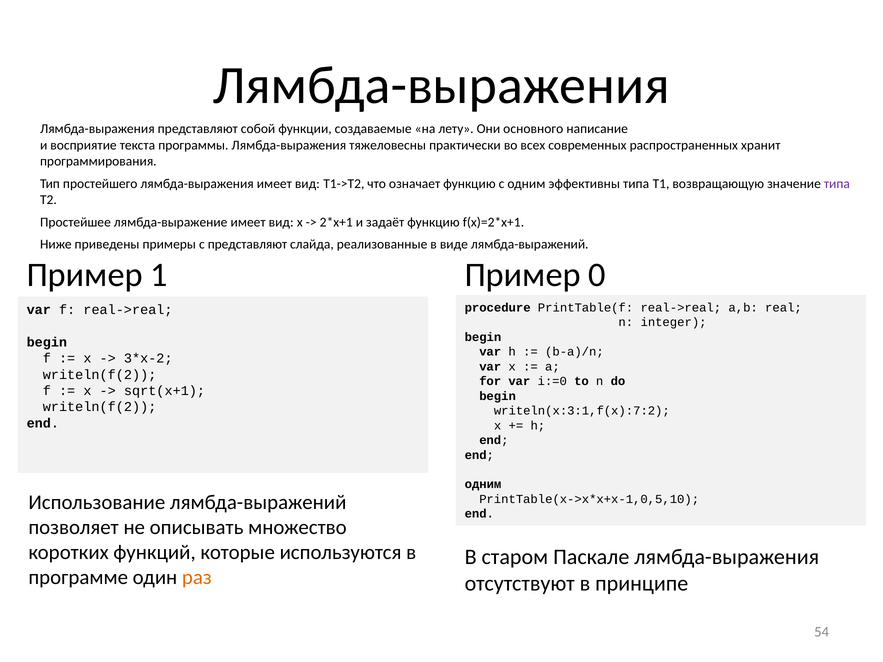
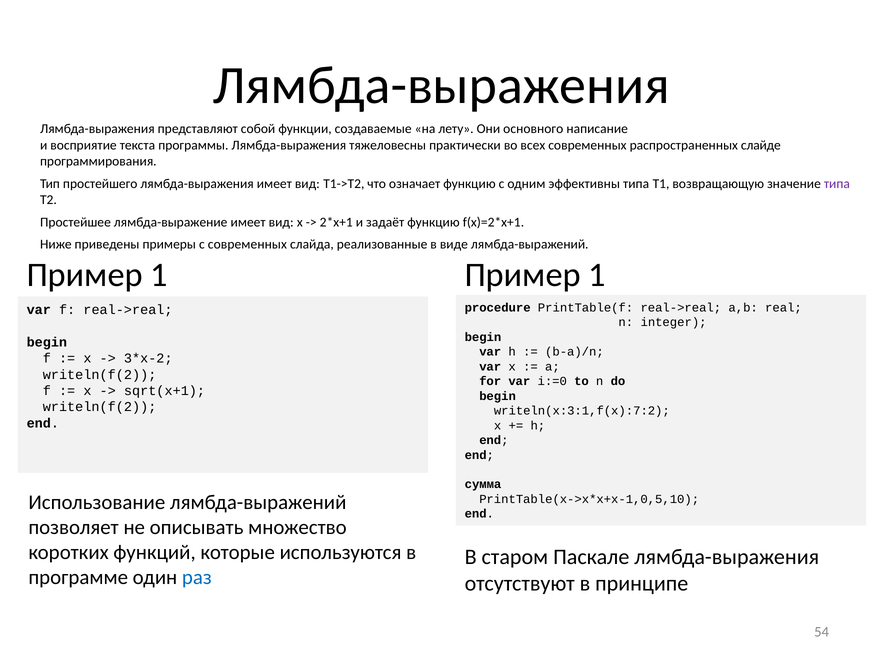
хранит: хранит -> слайде (761, 145)
с представляют: представляют -> современных (247, 245)
0: 0 -> 1 (597, 275)
одним: одним -> сумма (483, 485)
раз colour: orange -> blue (197, 578)
